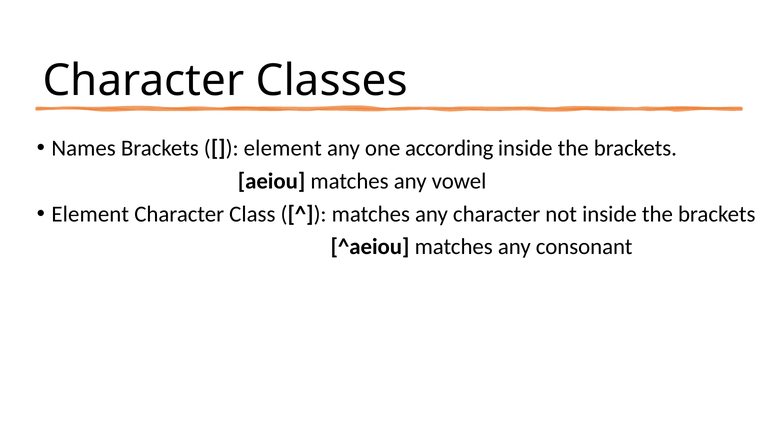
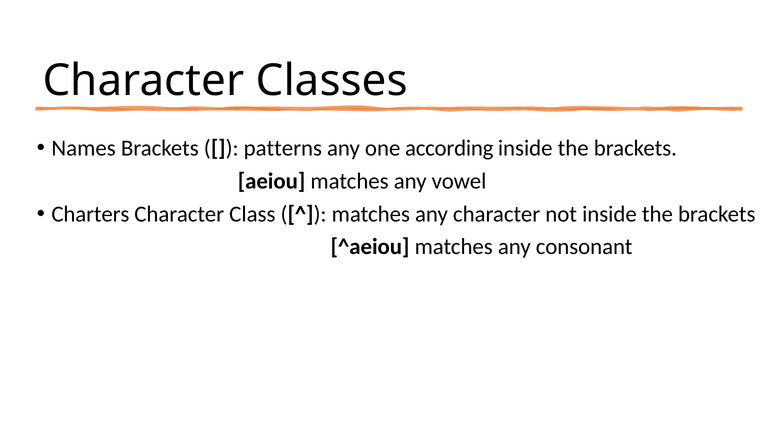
element: element -> patterns (283, 148)
Element: Element -> Charters (90, 214)
